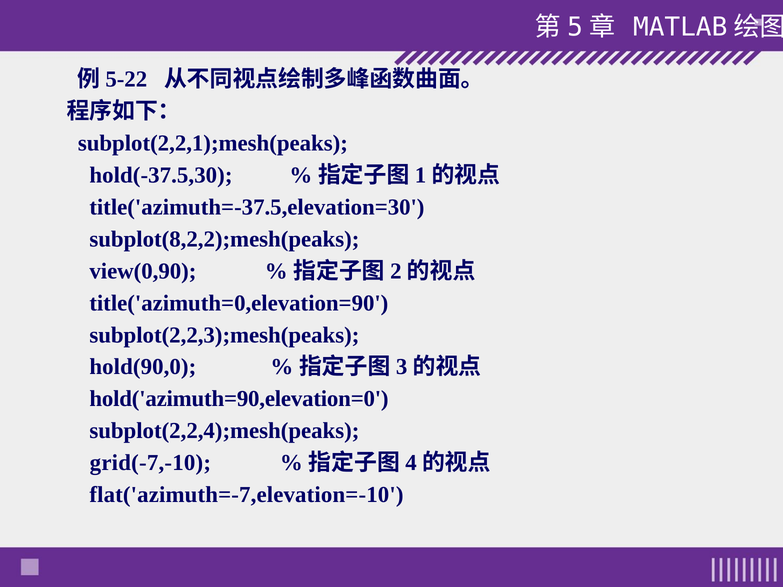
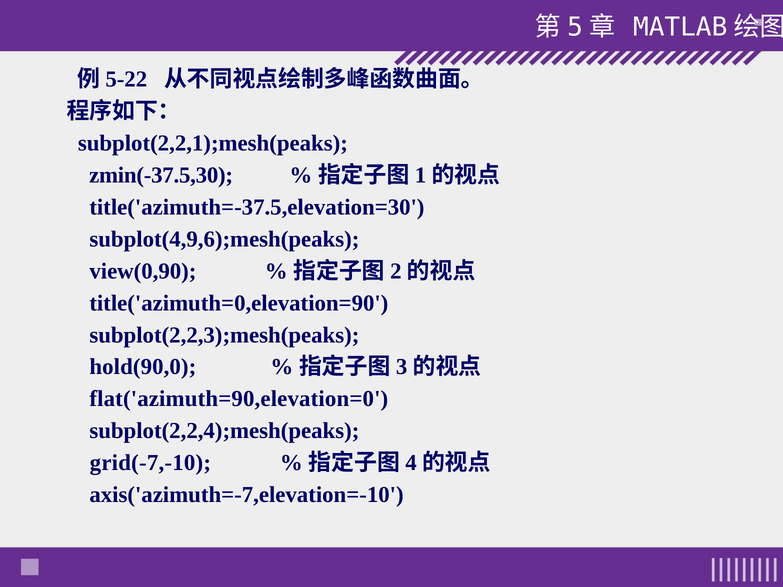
hold(-37.5,30: hold(-37.5,30 -> zmin(-37.5,30 (161, 175)
subplot(8,2,2);mesh(peaks: subplot(8,2,2);mesh(peaks -> subplot(4,9,6);mesh(peaks (224, 239)
hold('azimuth=90,elevation=0: hold('azimuth=90,elevation=0 -> flat('azimuth=90,elevation=0 (239, 399)
flat('azimuth=-7,elevation=-10: flat('azimuth=-7,elevation=-10 -> axis('azimuth=-7,elevation=-10 (247, 495)
